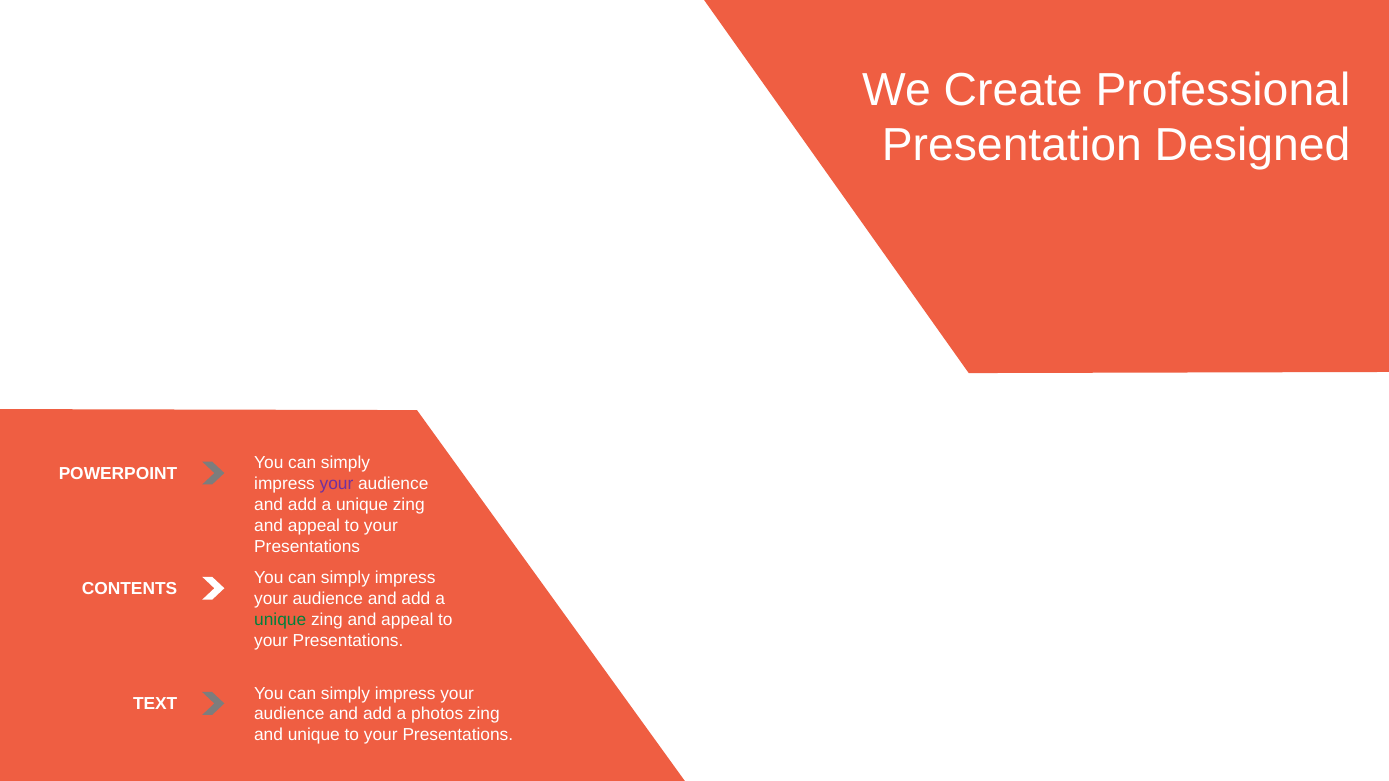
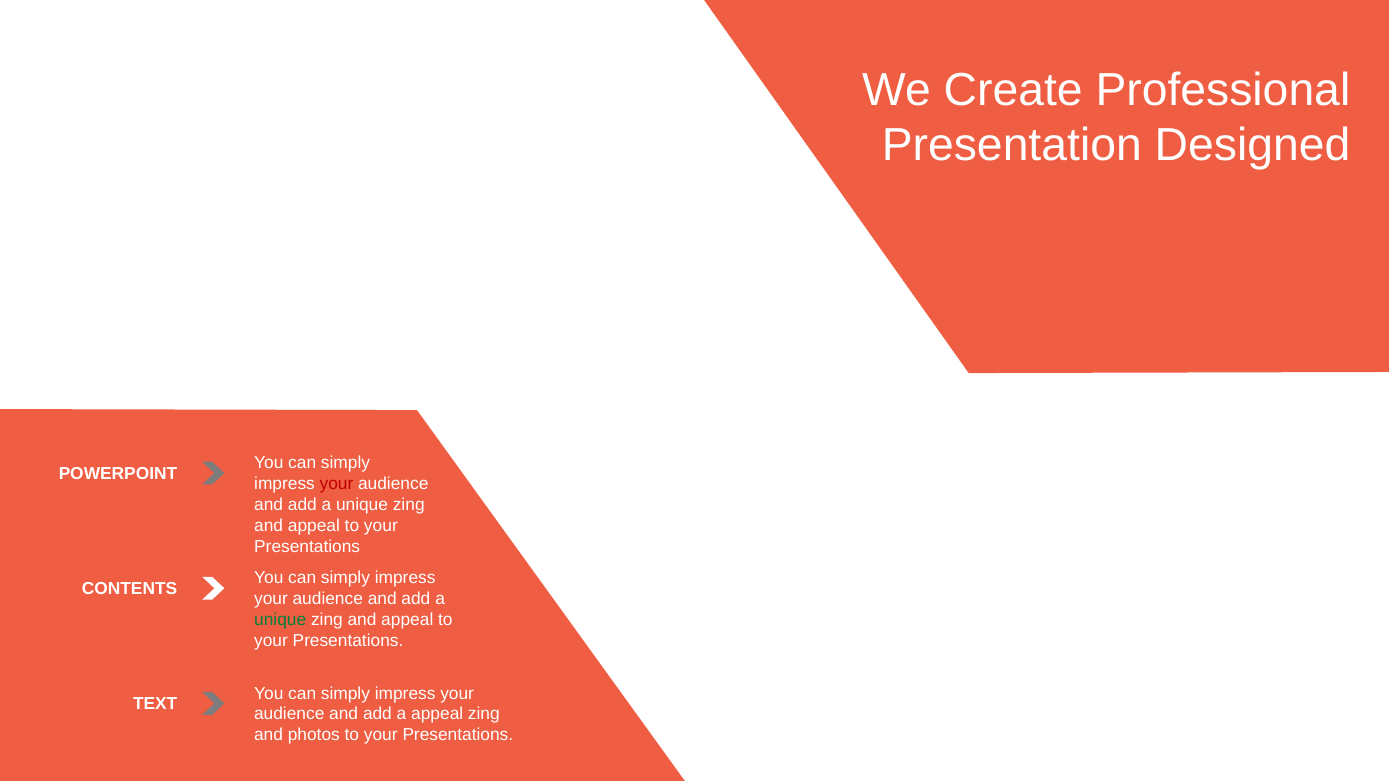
your colour: purple -> red (336, 484)
a photos: photos -> appeal (437, 715)
and unique: unique -> photos (314, 735)
